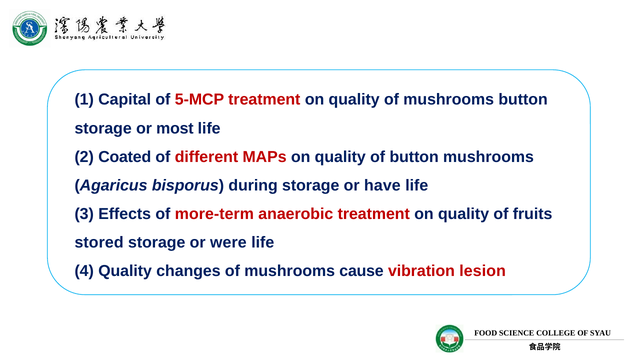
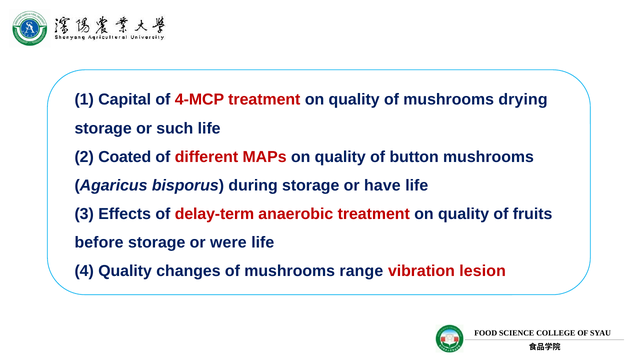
5-MCP: 5-MCP -> 4-MCP (199, 100)
mushrooms button: button -> drying (523, 100)
most: most -> such (175, 128)
more-term: more-term -> delay-term (214, 214)
stored: stored -> before (99, 242)
cause: cause -> range (361, 271)
